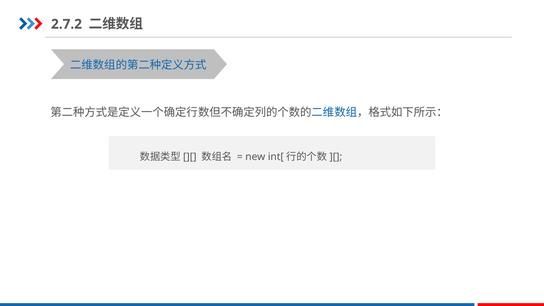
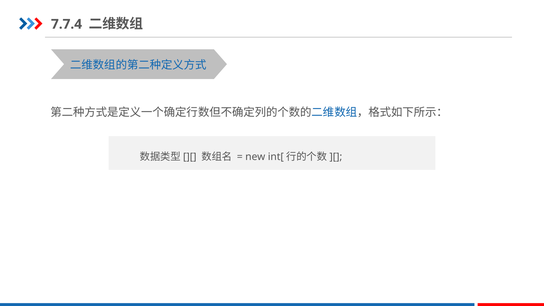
2.7.2: 2.7.2 -> 7.7.4 (67, 24)
